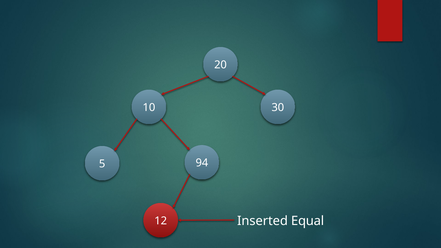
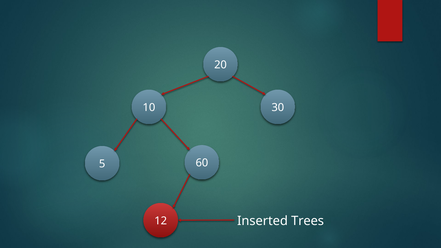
94: 94 -> 60 (202, 163)
Equal: Equal -> Trees (308, 221)
